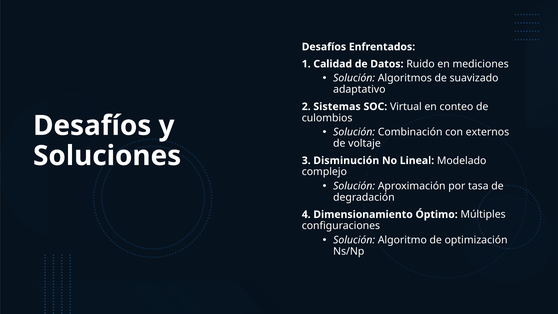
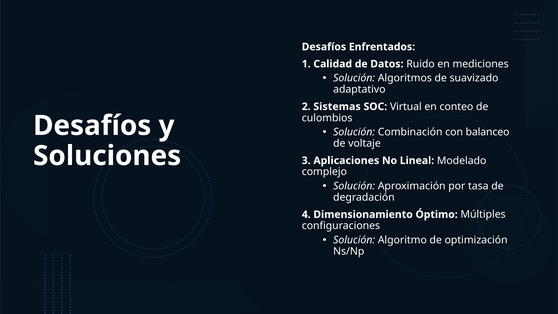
externos: externos -> balanceo (488, 132)
Disminución: Disminución -> Aplicaciones (346, 160)
